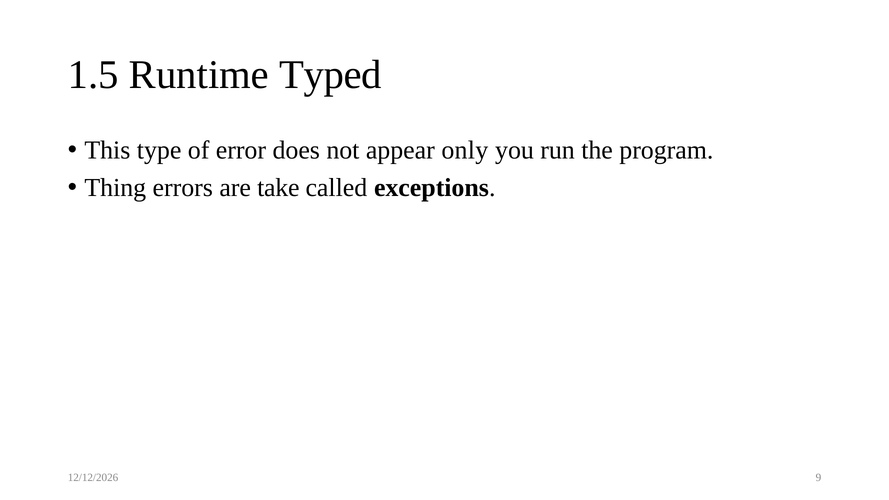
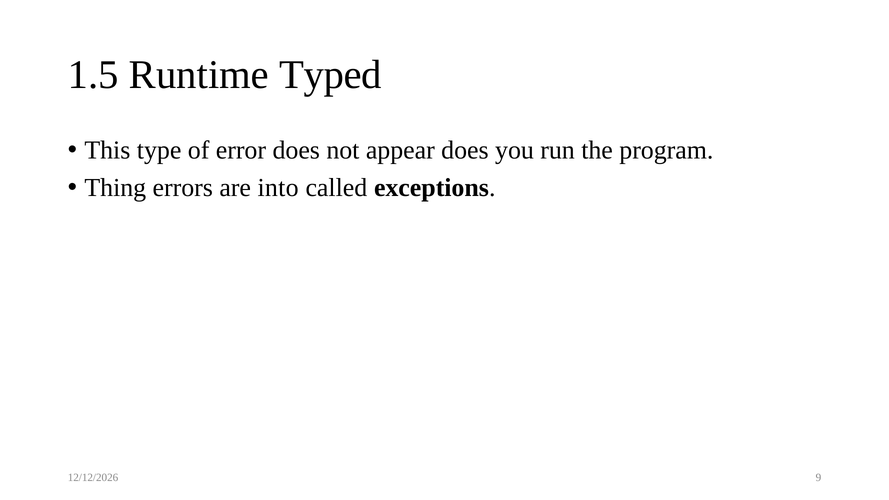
appear only: only -> does (465, 150)
take: take -> into (278, 188)
